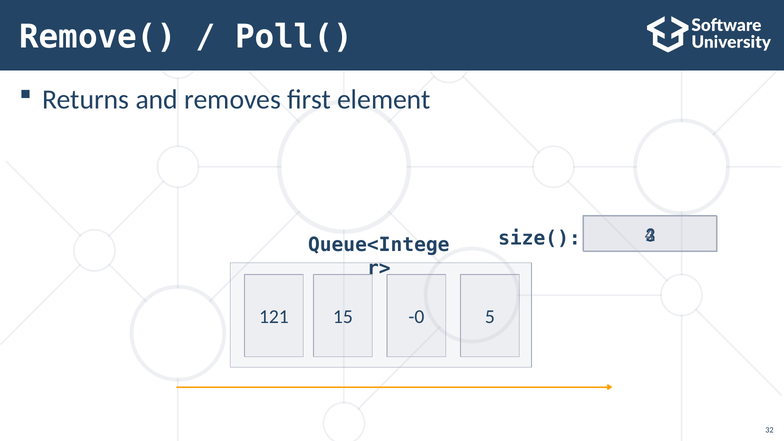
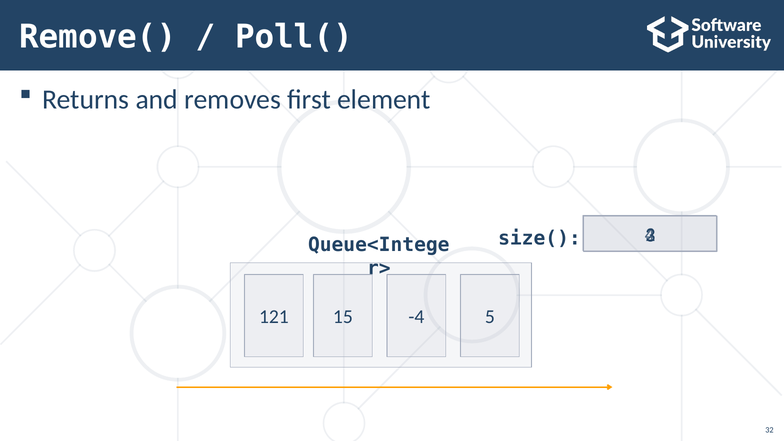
-0: -0 -> -4 (416, 317)
